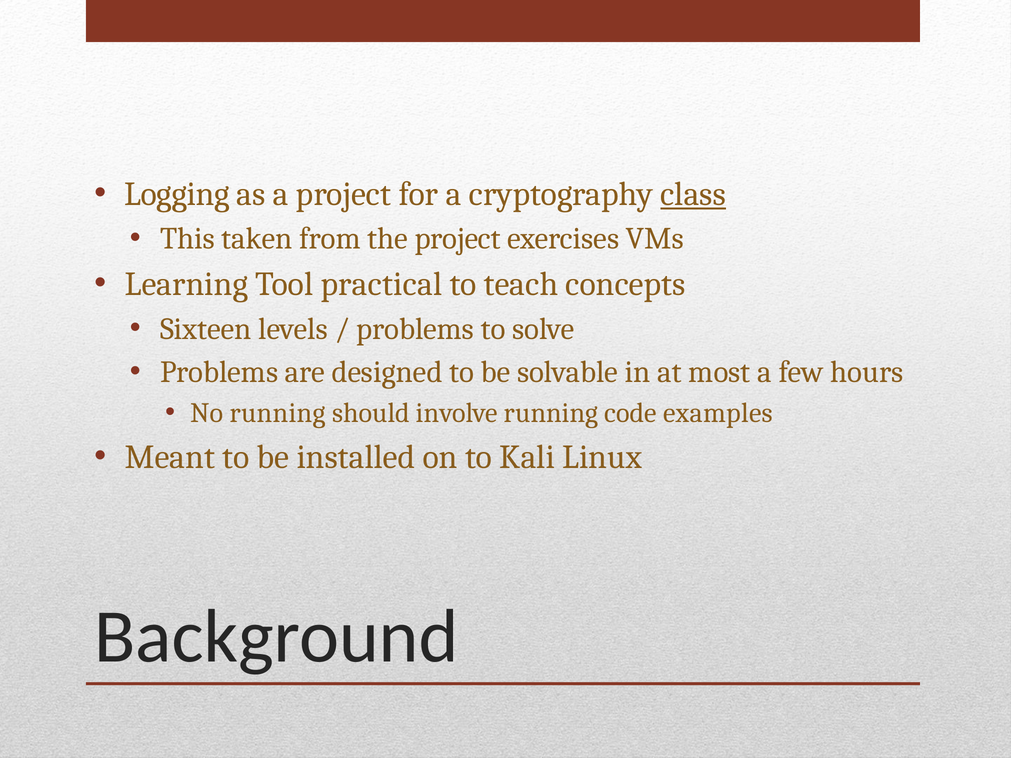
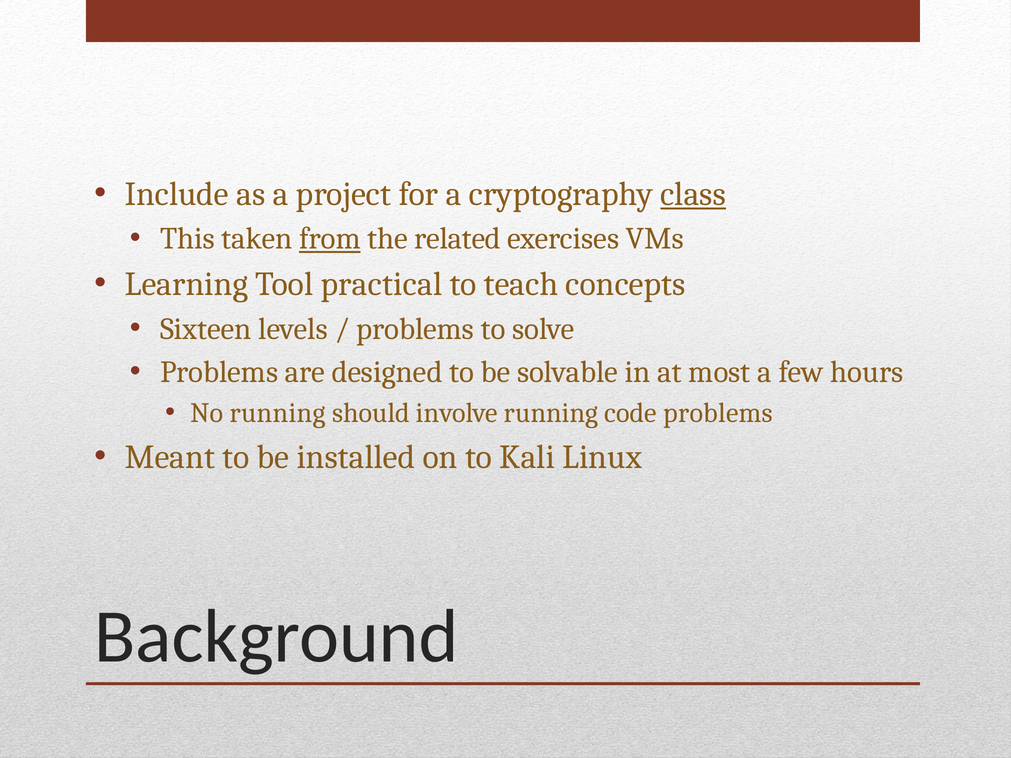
Logging: Logging -> Include (177, 194)
from underline: none -> present (330, 239)
the project: project -> related (458, 239)
code examples: examples -> problems (718, 413)
